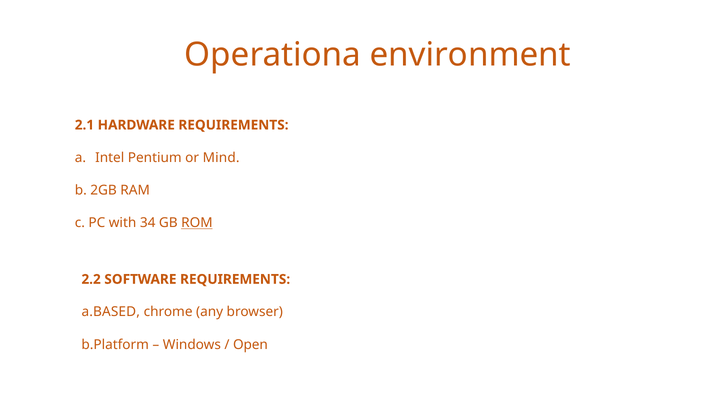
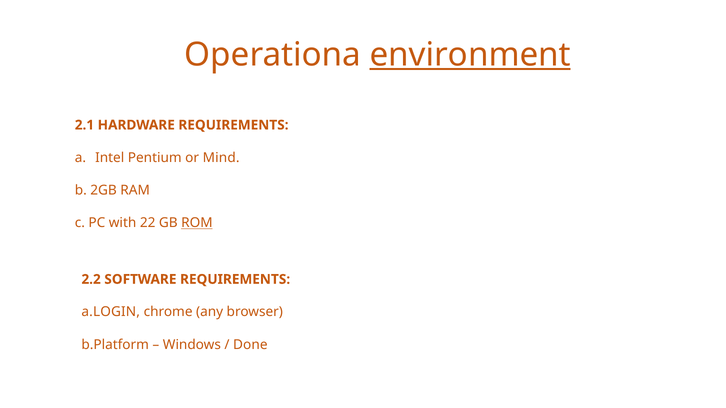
environment underline: none -> present (470, 55)
34: 34 -> 22 (148, 223)
a.BASED: a.BASED -> a.LOGIN (111, 312)
Open: Open -> Done (250, 345)
